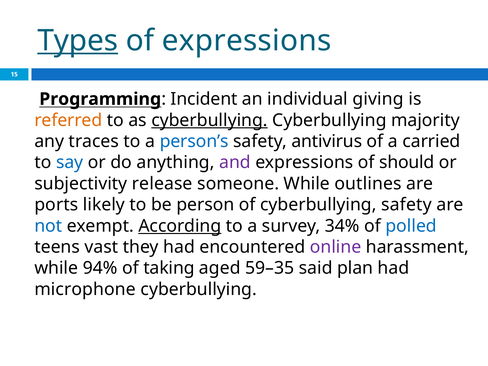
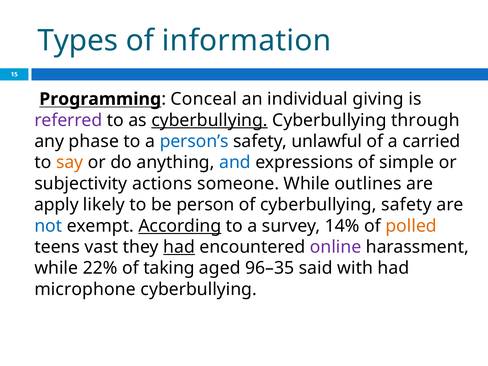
Types underline: present -> none (78, 41)
of expressions: expressions -> information (247, 41)
Incident: Incident -> Conceal (204, 99)
referred colour: orange -> purple (68, 120)
majority: majority -> through (425, 120)
traces: traces -> phase (94, 141)
antivirus: antivirus -> unlawful (327, 141)
say colour: blue -> orange (70, 162)
and colour: purple -> blue (235, 162)
should: should -> simple (407, 162)
release: release -> actions (162, 184)
ports: ports -> apply (56, 205)
34%: 34% -> 14% (342, 226)
polled colour: blue -> orange (411, 226)
had underline: none -> present (179, 247)
94%: 94% -> 22% (100, 268)
59–35: 59–35 -> 96–35 (270, 268)
plan: plan -> with (355, 268)
